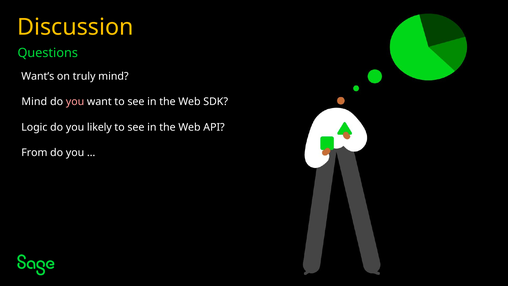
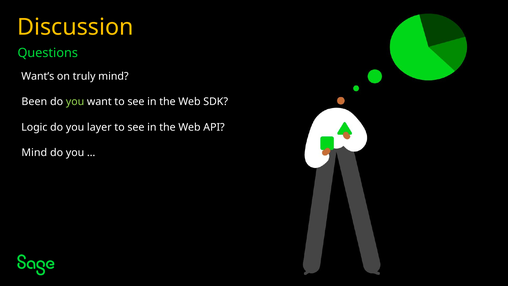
Mind: Mind -> Been (34, 102)
you colour: pink -> light green (75, 102)
likely: likely -> layer (99, 127)
From: From -> Mind (34, 153)
